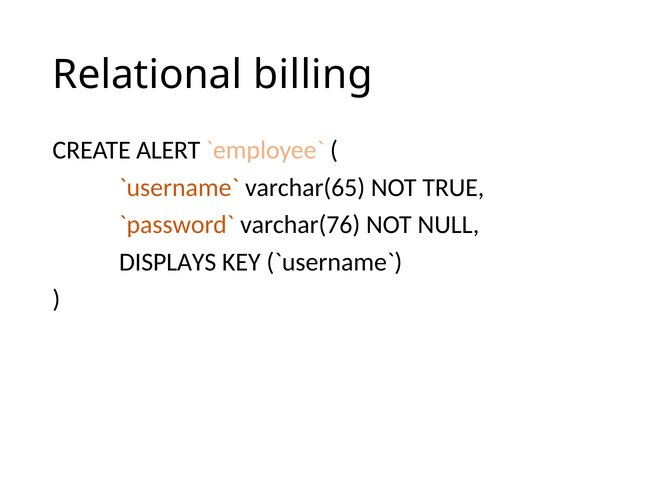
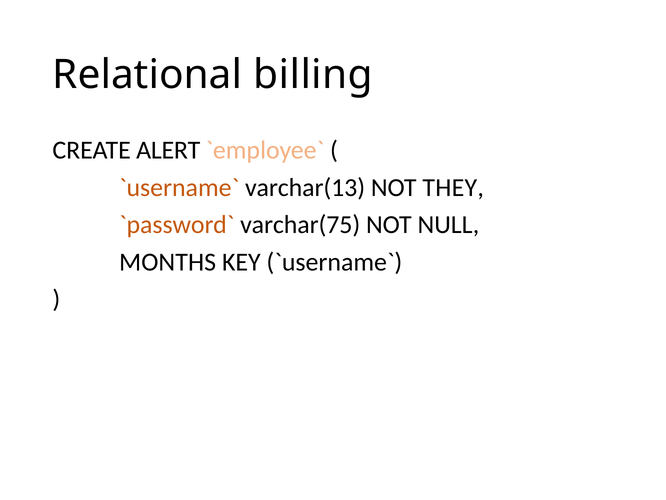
varchar(65: varchar(65 -> varchar(13 (305, 187)
TRUE: TRUE -> THEY (453, 187)
varchar(76: varchar(76 -> varchar(75 (300, 225)
DISPLAYS: DISPLAYS -> MONTHS (168, 262)
